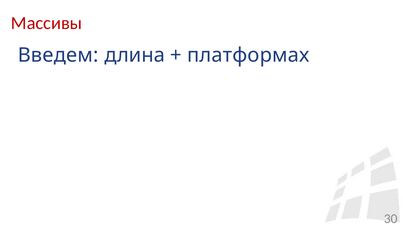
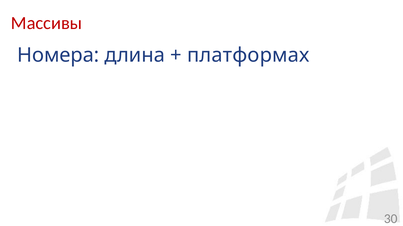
Введем: Введем -> Номера (58, 55)
